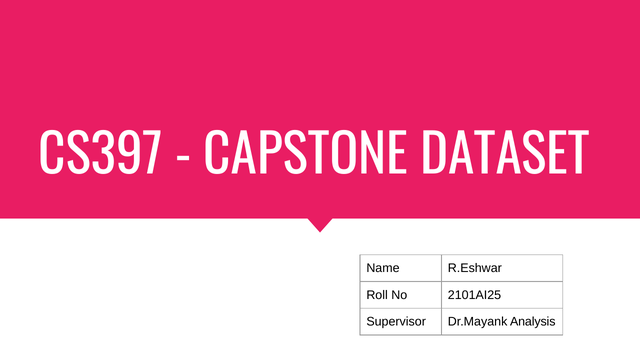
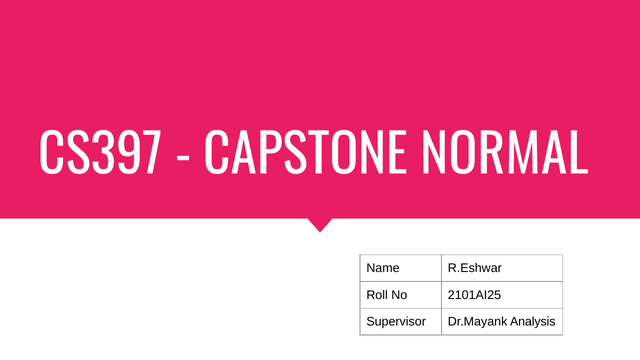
DATASET: DATASET -> NORMAL (505, 156)
